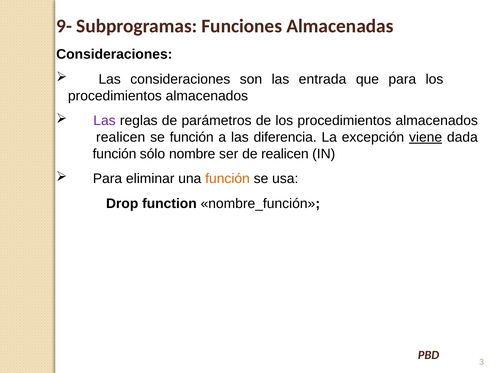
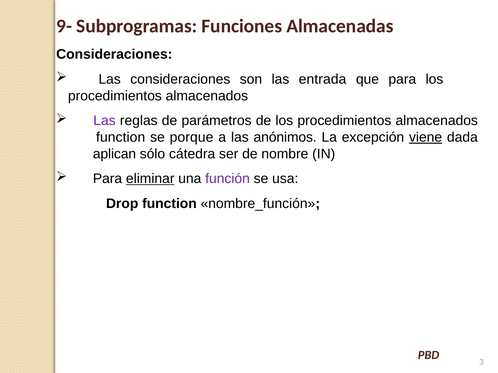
realicen: realicen -> function (121, 137)
se función: función -> porque (192, 137)
diferencia: diferencia -> anónimos (285, 137)
función: función -> aplican (114, 154)
nombre: nombre -> cátedra (192, 154)
de realicen: realicen -> nombre (285, 154)
eliminar underline: none -> present (150, 179)
función colour: orange -> purple (228, 179)
